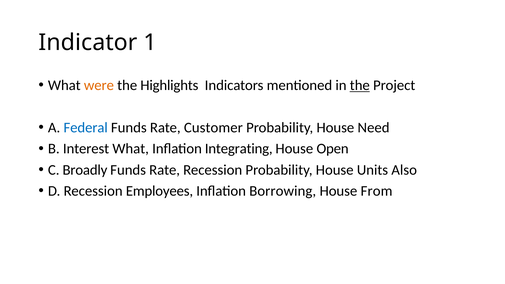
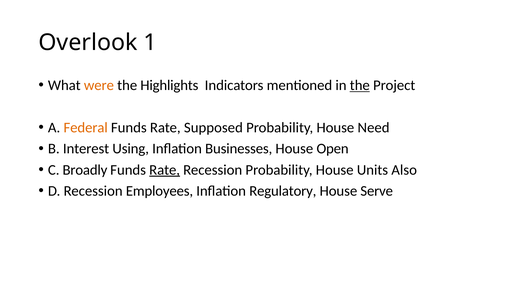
Indicator: Indicator -> Overlook (88, 42)
Federal colour: blue -> orange (86, 128)
Customer: Customer -> Supposed (213, 128)
Interest What: What -> Using (131, 149)
Integrating: Integrating -> Businesses (239, 149)
Rate underline: none -> present (165, 170)
Borrowing: Borrowing -> Regulatory (283, 191)
From: From -> Serve (377, 191)
